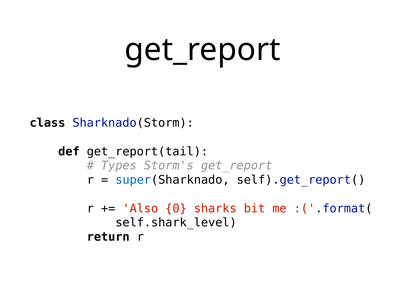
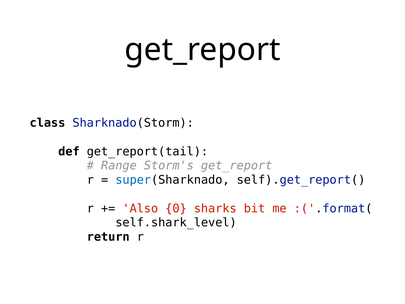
Types: Types -> Range (119, 166)
